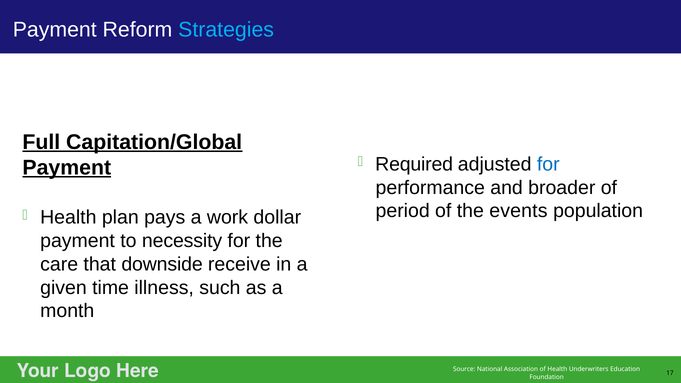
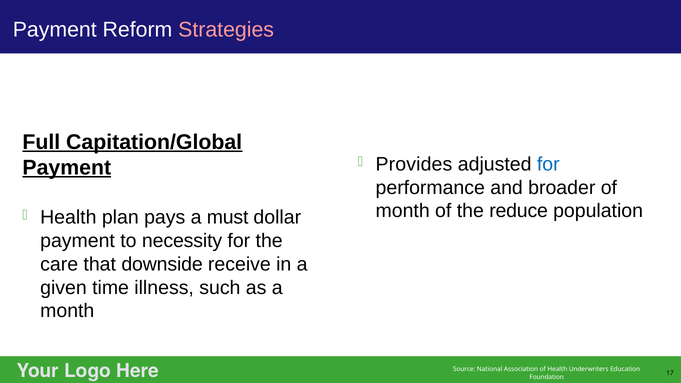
Strategies colour: light blue -> pink (226, 30)
Required: Required -> Provides (414, 164)
period: period -> month (403, 211)
events: events -> reduce (519, 211)
work: work -> must (228, 217)
